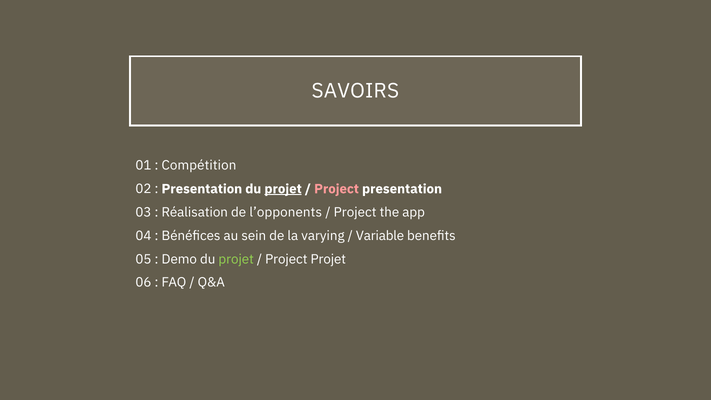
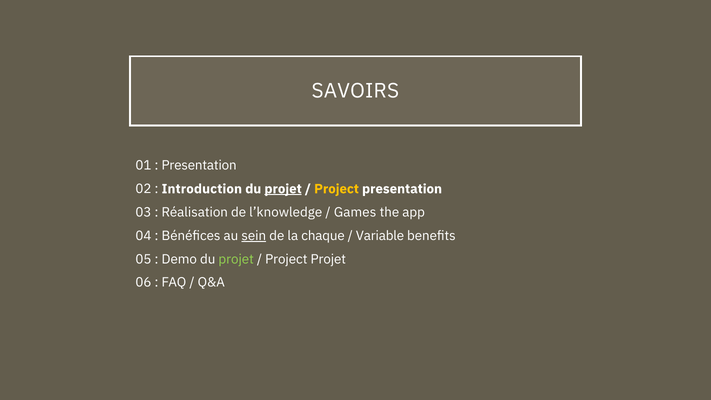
Compétition: Compétition -> Presentation (199, 165)
Presentation: Presentation -> Introduction (202, 189)
Project colour: pink -> yellow (337, 189)
l’opponents: l’opponents -> l’knowledge (286, 212)
Project: Project -> Games (355, 212)
sein underline: none -> present (254, 236)
varying: varying -> chaque (323, 236)
